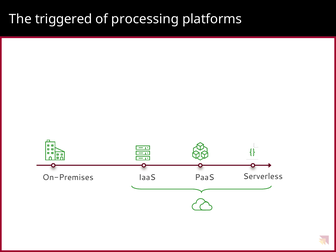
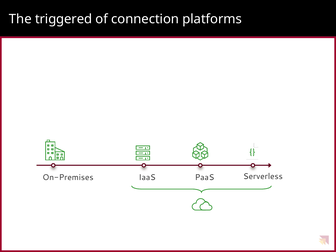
processing: processing -> connection (145, 19)
